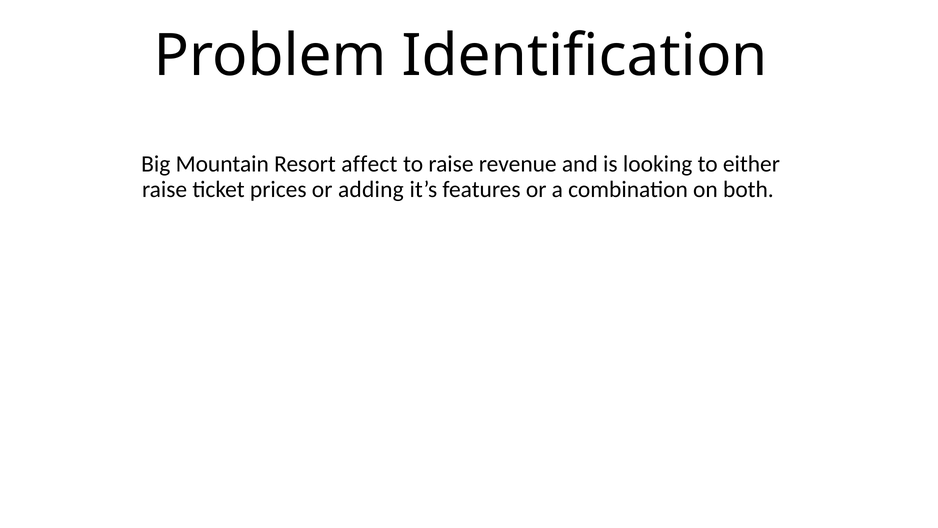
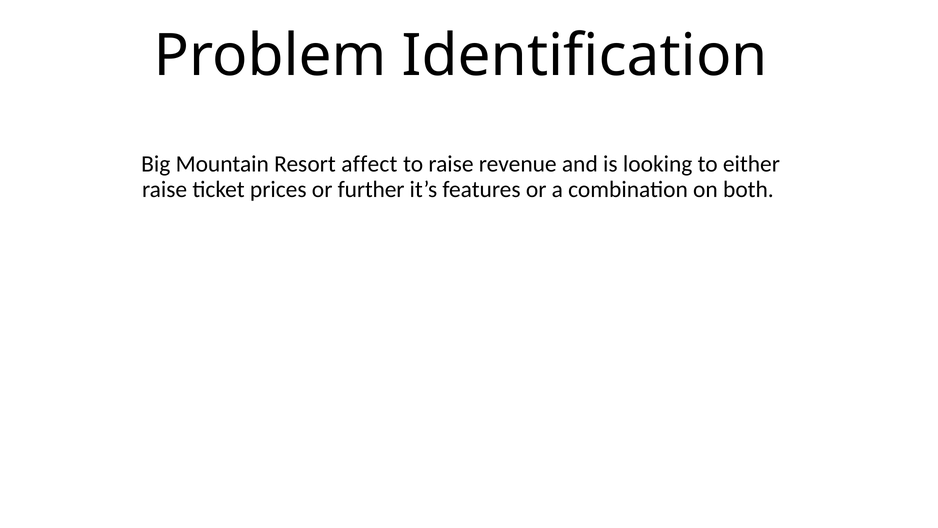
adding: adding -> further (371, 189)
